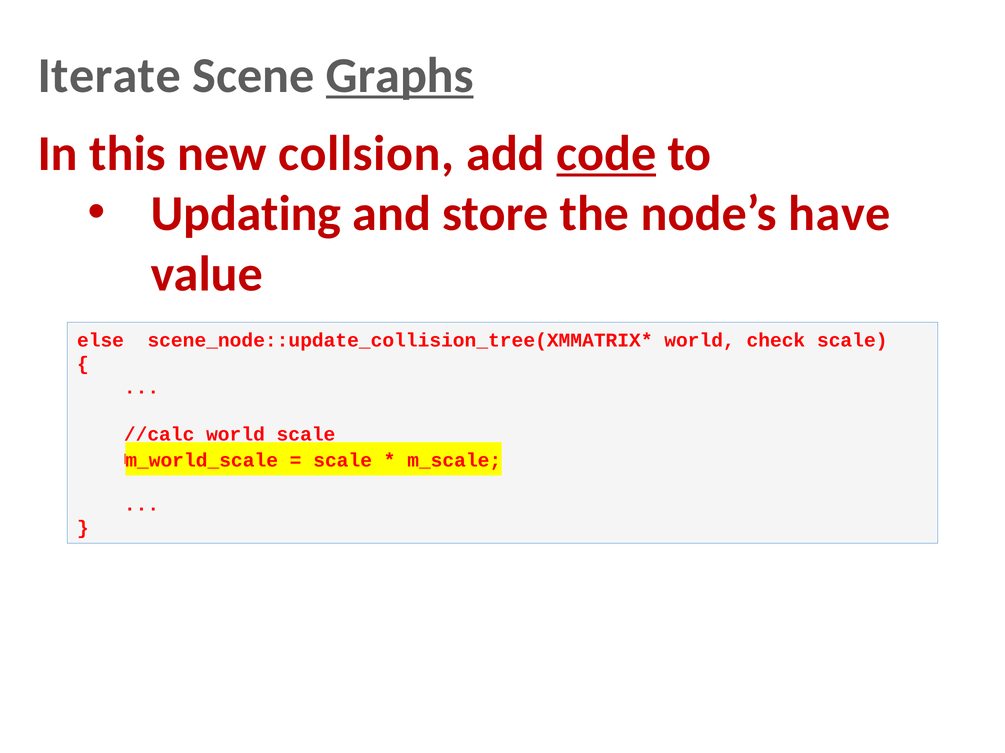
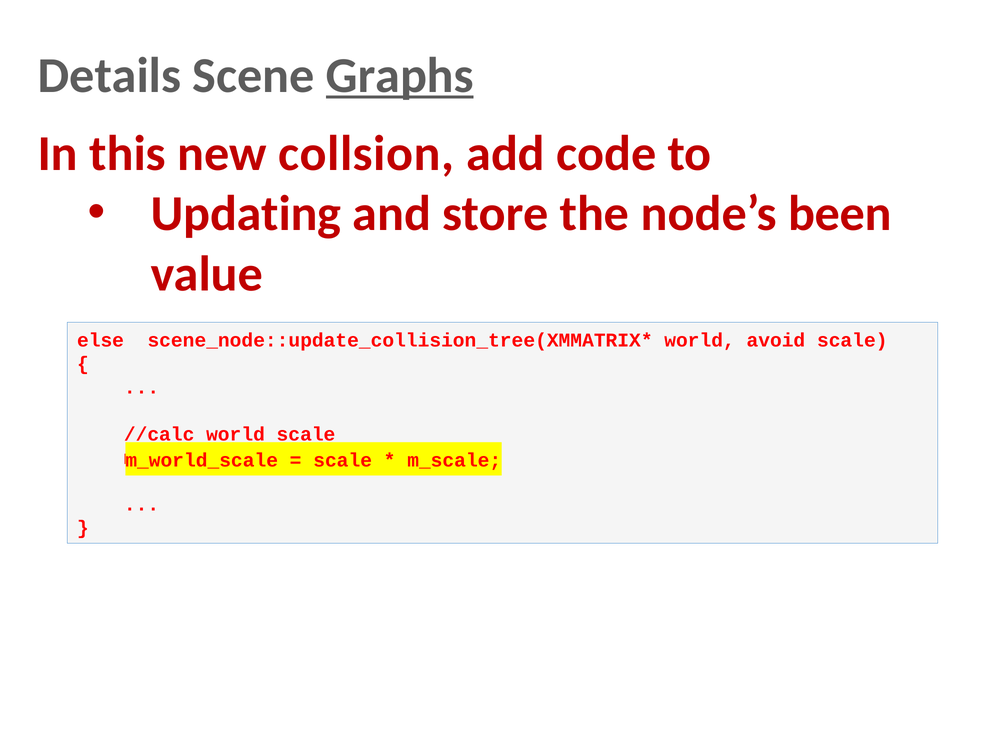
Iterate: Iterate -> Details (109, 76)
code underline: present -> none (606, 154)
have: have -> been (840, 214)
check: check -> avoid (776, 341)
